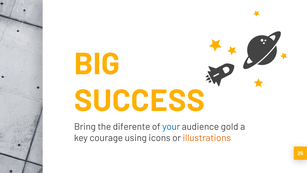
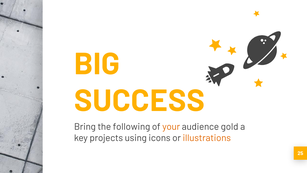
diferente: diferente -> following (132, 126)
your colour: blue -> orange (171, 126)
courage: courage -> projects (106, 138)
